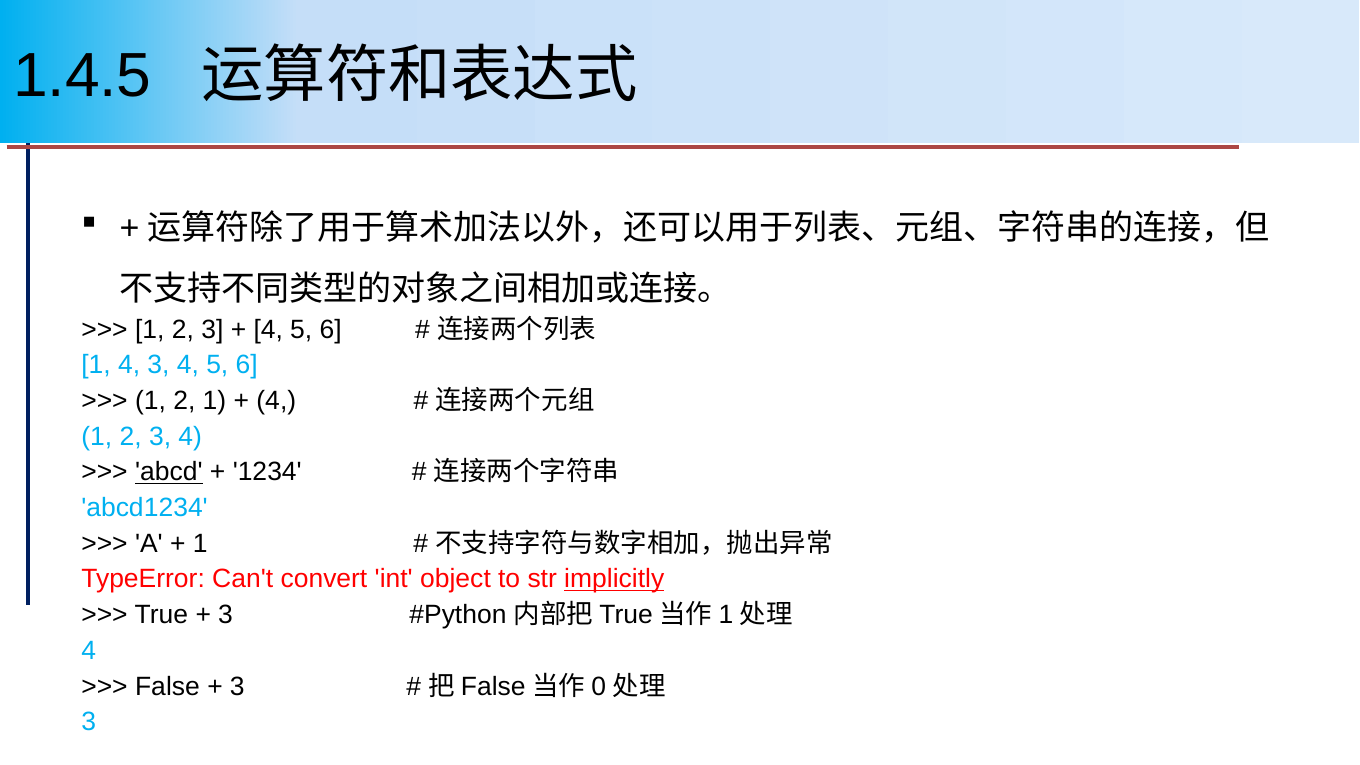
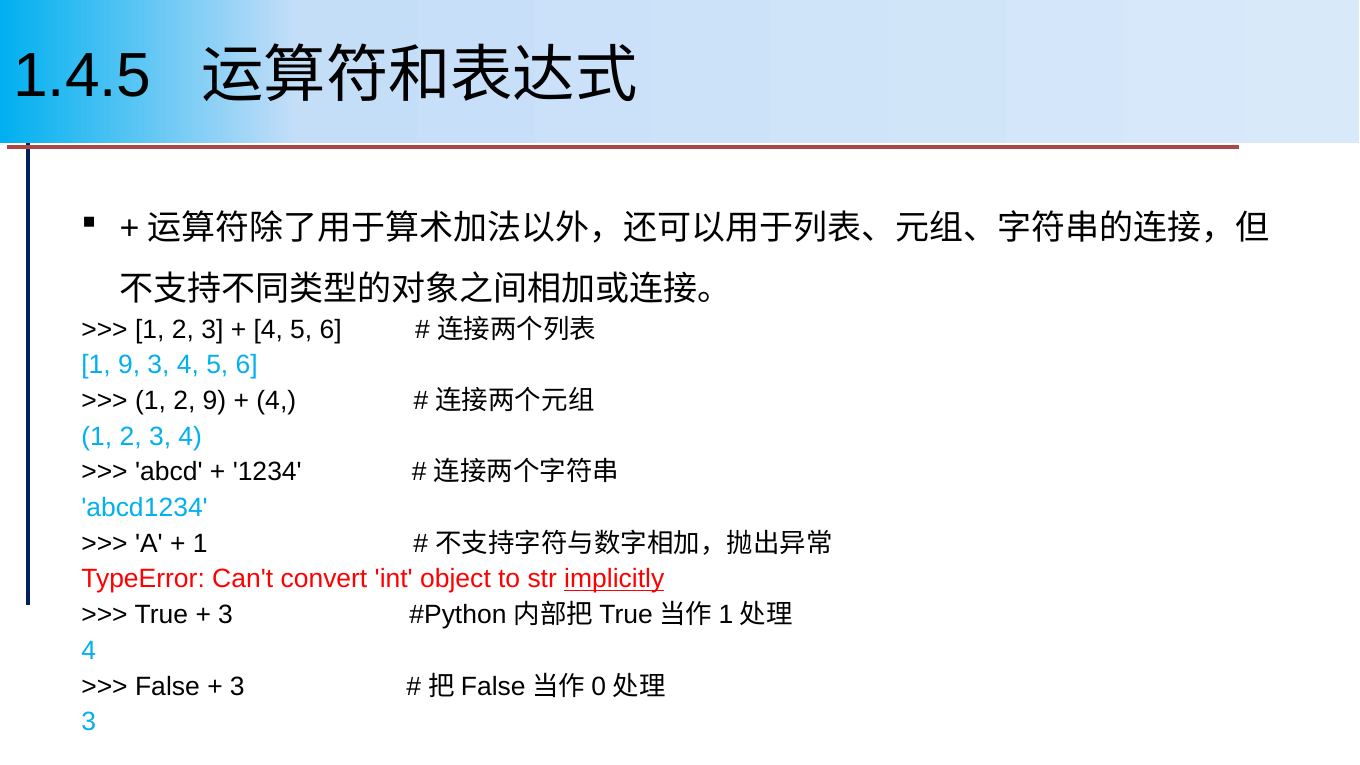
1 4: 4 -> 9 (129, 365)
2 1: 1 -> 9 (214, 401)
abcd underline: present -> none (169, 472)
